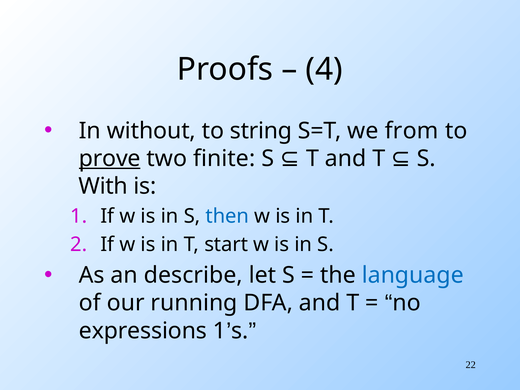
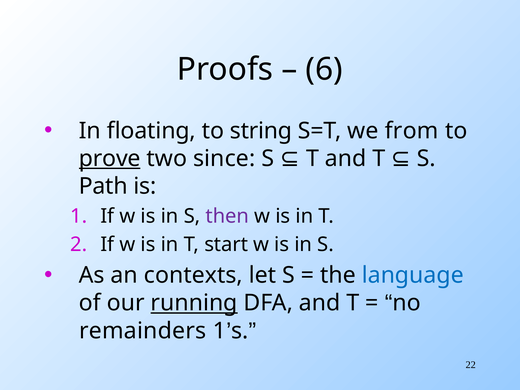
4: 4 -> 6 (324, 69)
without: without -> floating (151, 131)
finite: finite -> since (224, 158)
With: With -> Path (103, 186)
then colour: blue -> purple (227, 216)
describe: describe -> contexts (193, 275)
running underline: none -> present (194, 303)
expressions: expressions -> remainders (143, 331)
